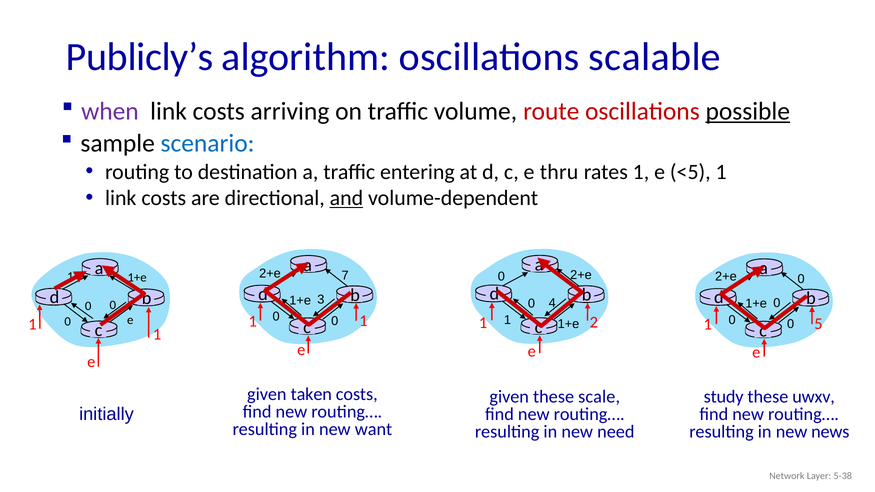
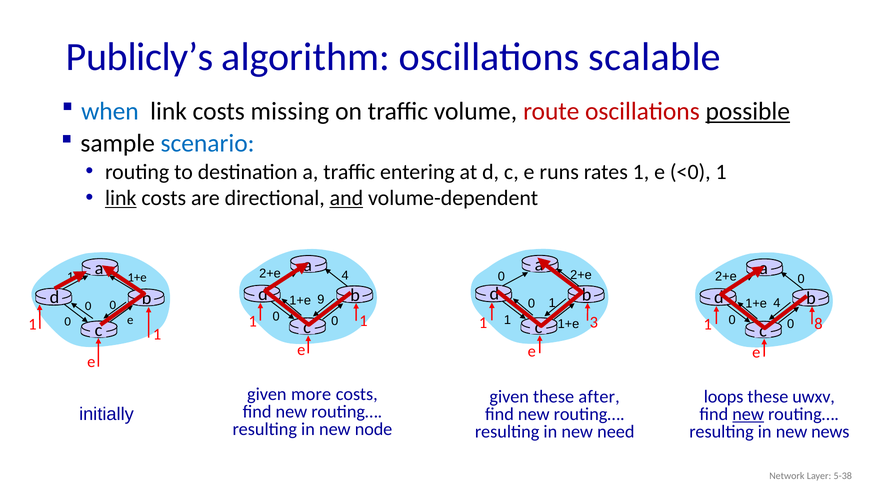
when colour: purple -> blue (110, 111)
arriving: arriving -> missing (290, 111)
thru: thru -> runs (559, 172)
<5: <5 -> <0 (690, 172)
link underline: none -> present (121, 198)
2+e 7: 7 -> 4 (345, 276)
3: 3 -> 9 (321, 300)
0 4: 4 -> 1 (552, 303)
1+e 0: 0 -> 4 (777, 303)
2: 2 -> 3 (594, 322)
5: 5 -> 8 (818, 324)
taken: taken -> more (311, 394)
scale: scale -> after (599, 397)
study: study -> loops (724, 397)
new underline: none -> present (748, 414)
want: want -> node (374, 429)
